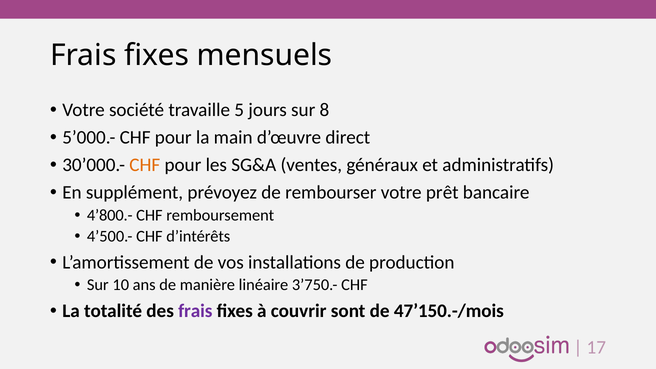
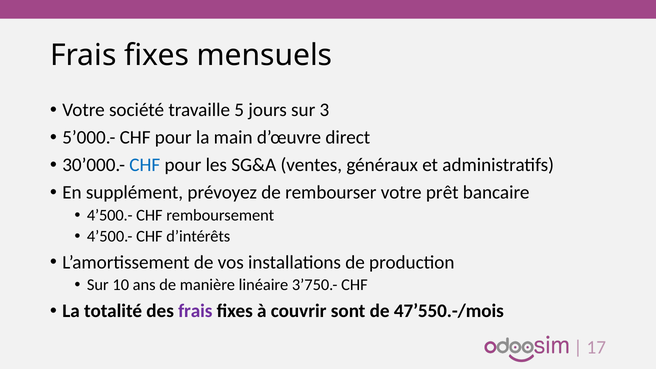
8: 8 -> 3 (324, 110)
CHF colour: orange -> blue (145, 165)
4’800.-: 4’800.- -> 4’500.- (110, 215)
47’150.-/mois: 47’150.-/mois -> 47’550.-/mois (449, 311)
